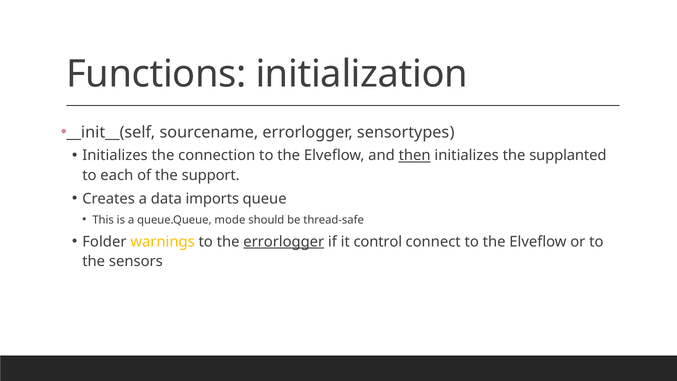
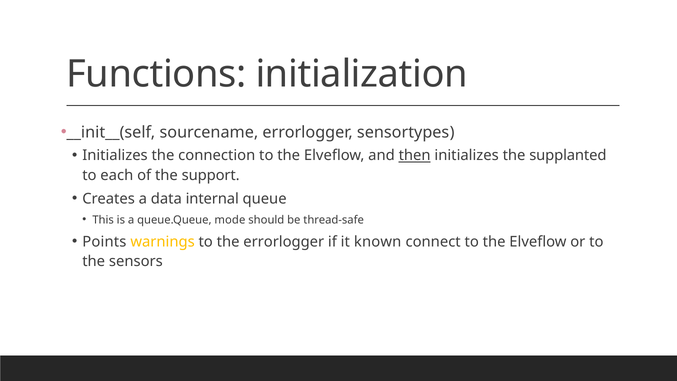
imports: imports -> internal (212, 199)
Folder: Folder -> Points (104, 242)
errorlogger underline: present -> none (284, 242)
control: control -> known (378, 242)
